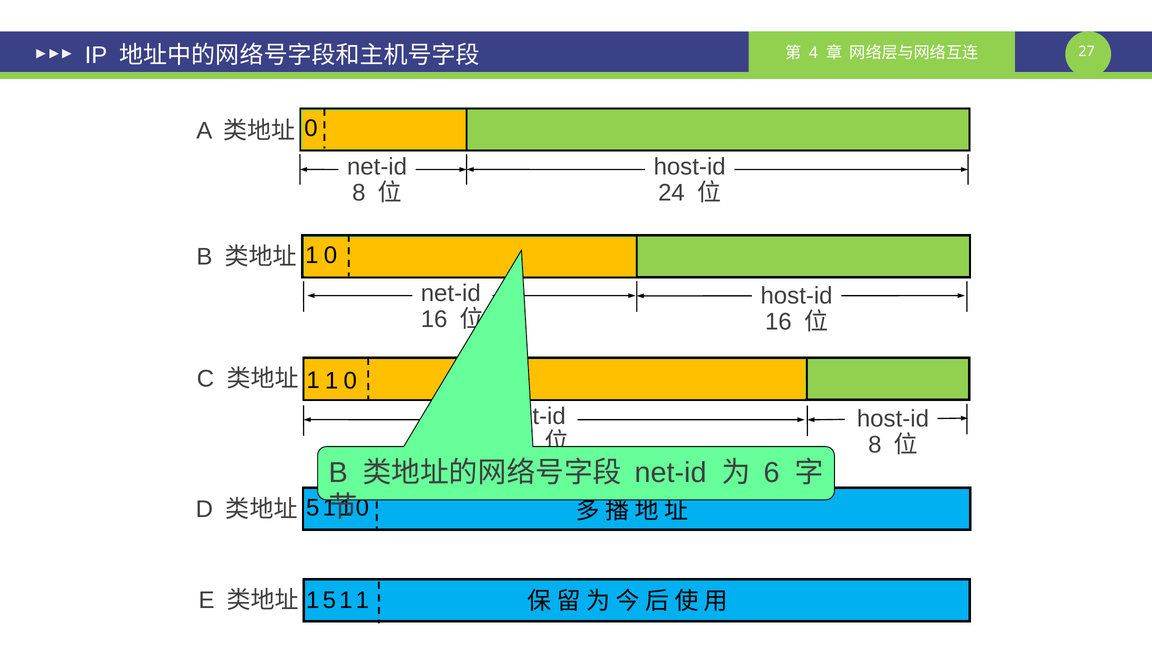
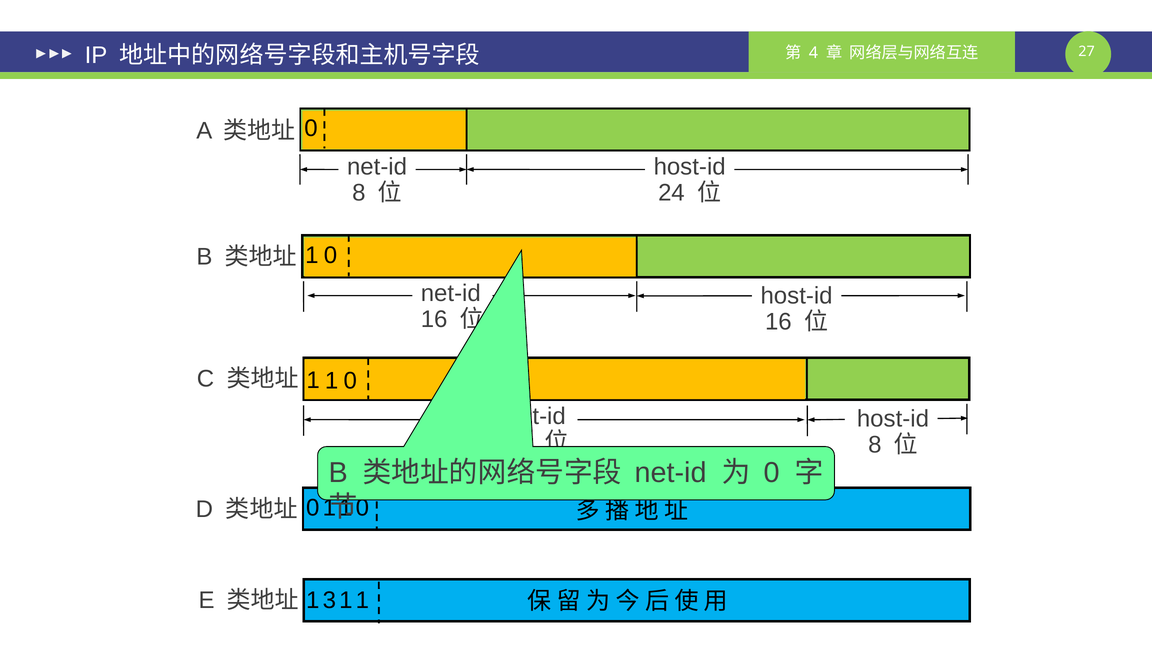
6: 6 -> 0 (772, 472)
5: 5 -> 0 (313, 508)
1 5: 5 -> 3 (329, 600)
